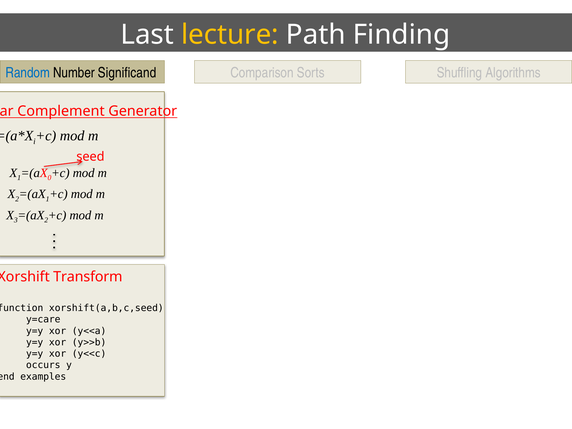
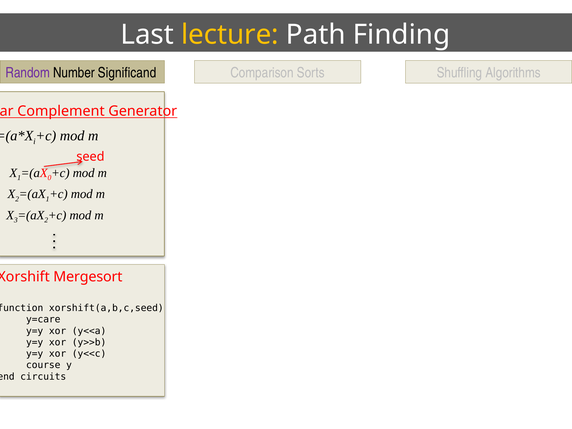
Random colour: blue -> purple (28, 73)
Transform: Transform -> Mergesort (88, 277)
occurs: occurs -> course (43, 365)
examples: examples -> circuits (43, 377)
